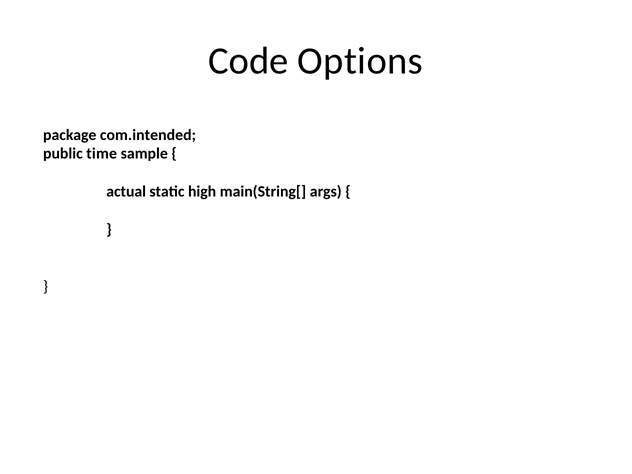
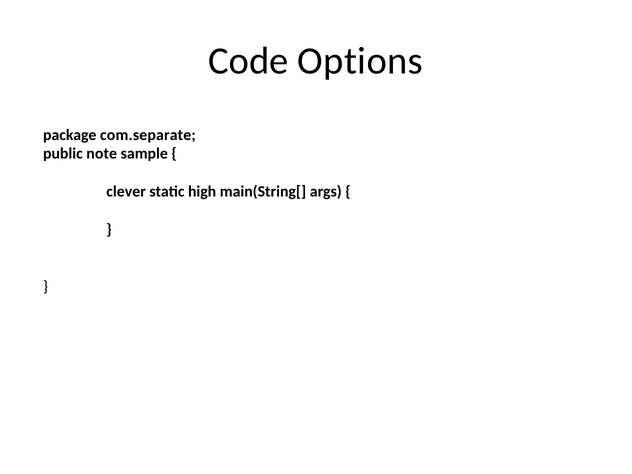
com.intended: com.intended -> com.separate (148, 135)
time: time -> note (102, 154)
actual: actual -> clever (126, 192)
